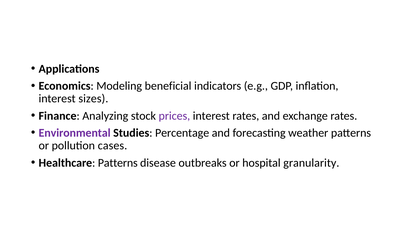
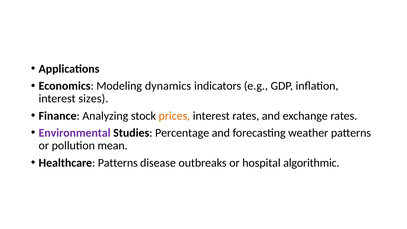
beneficial: beneficial -> dynamics (168, 86)
prices colour: purple -> orange (174, 116)
cases: cases -> mean (113, 146)
granularity: granularity -> algorithmic (311, 163)
